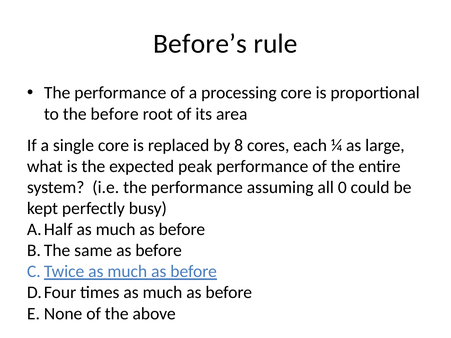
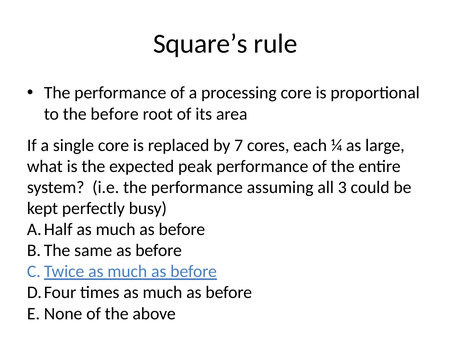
Before’s: Before’s -> Square’s (200, 44)
8: 8 -> 7 (239, 145)
0: 0 -> 3 (342, 187)
